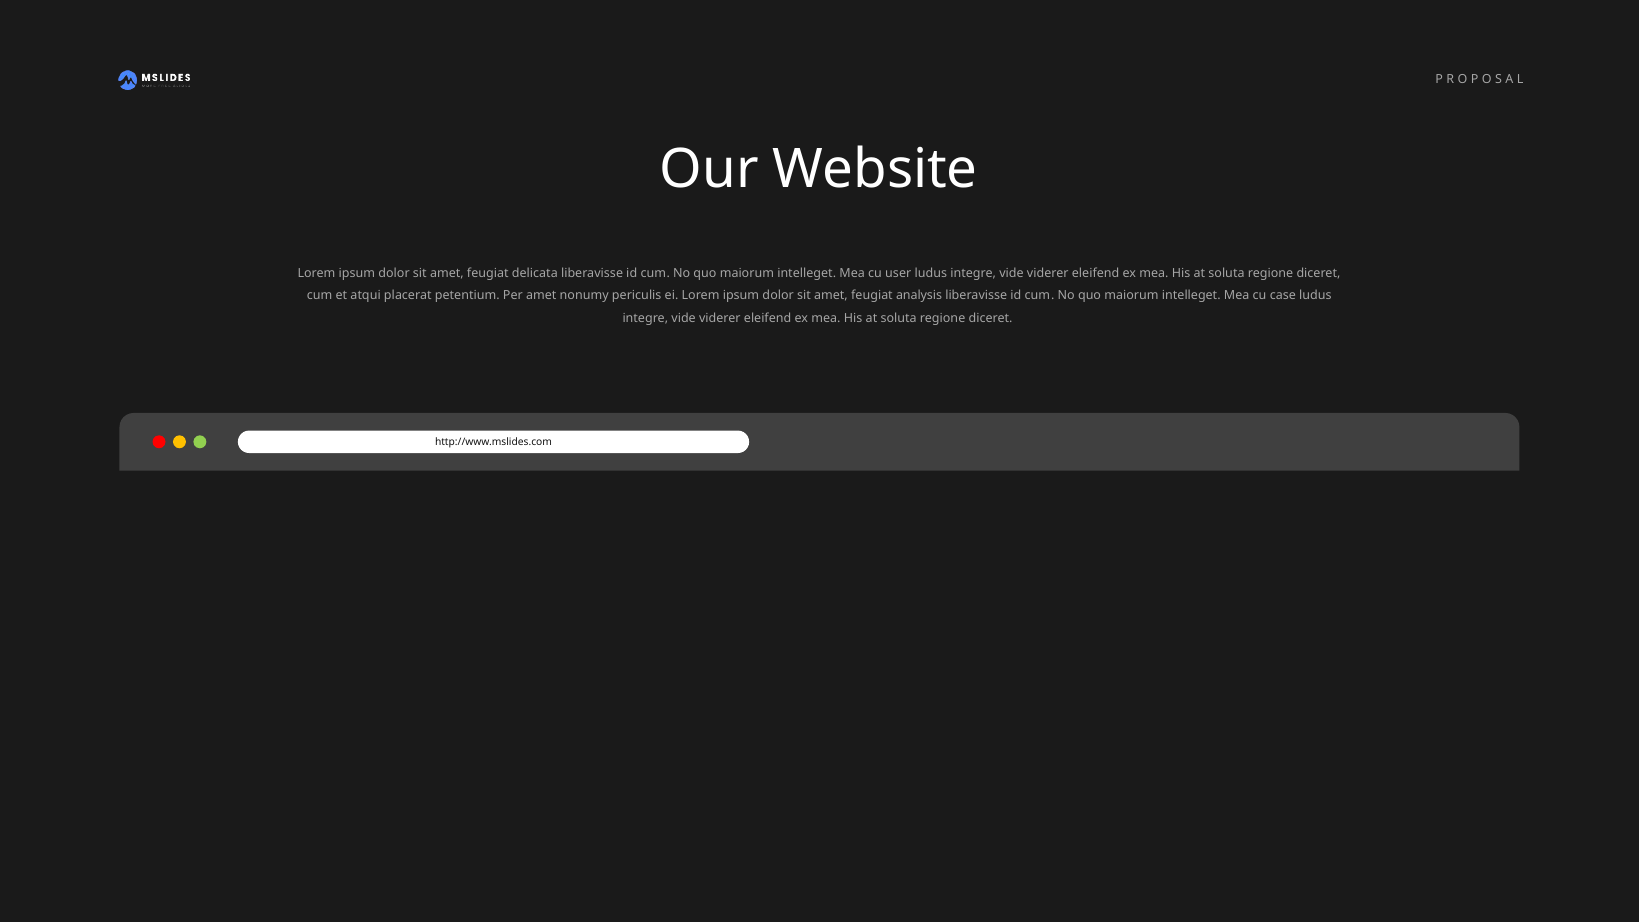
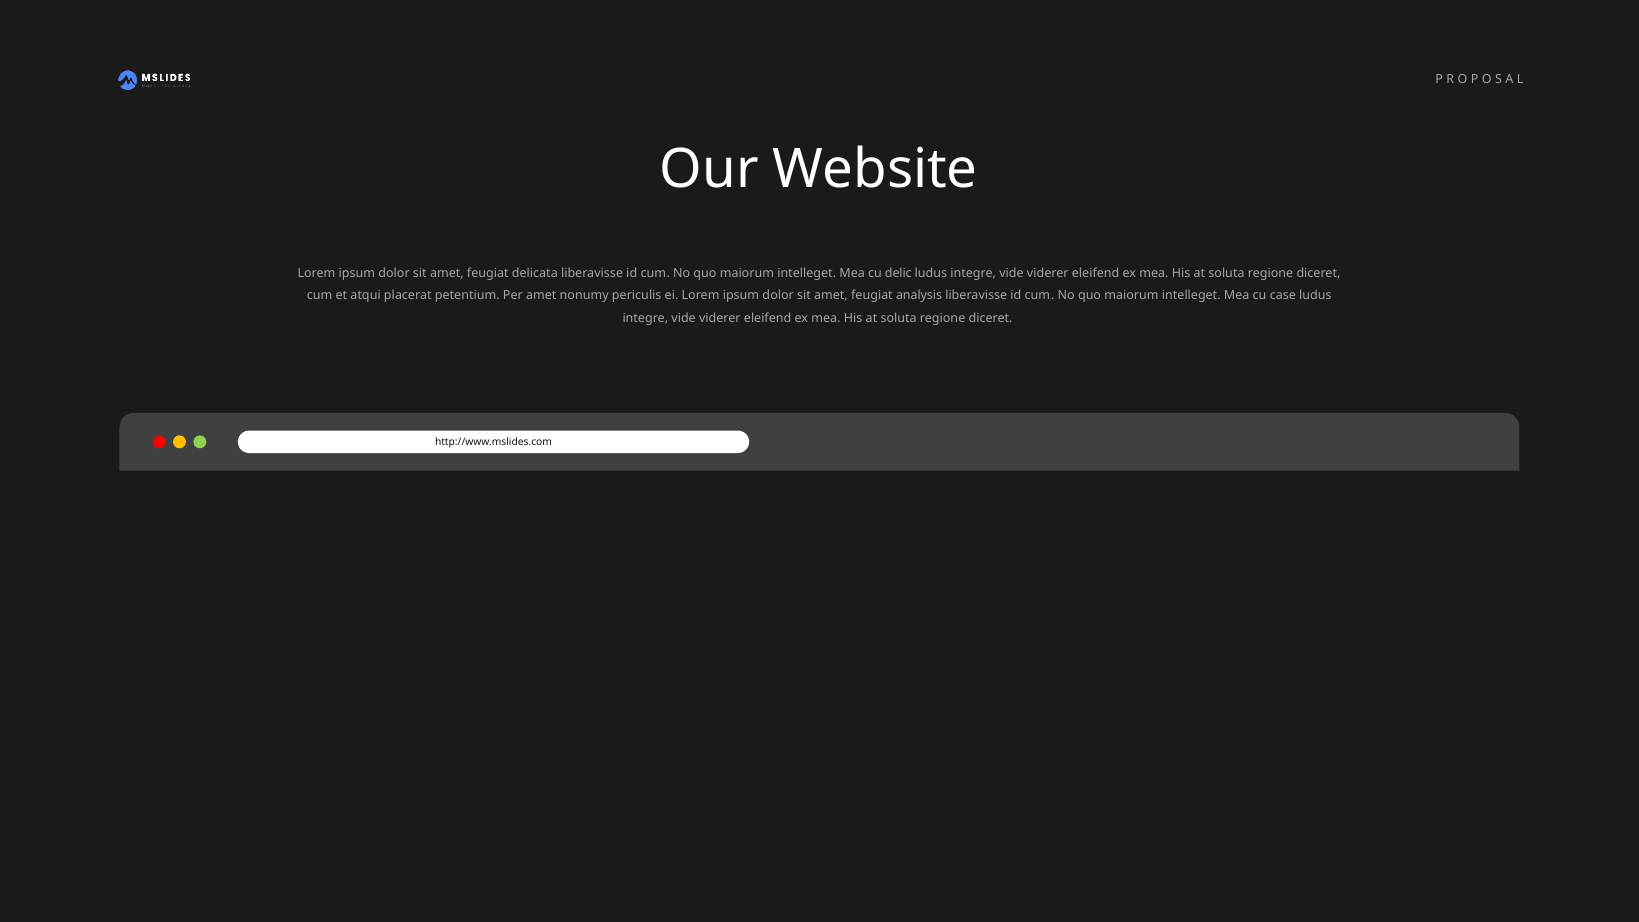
user: user -> delic (898, 273)
